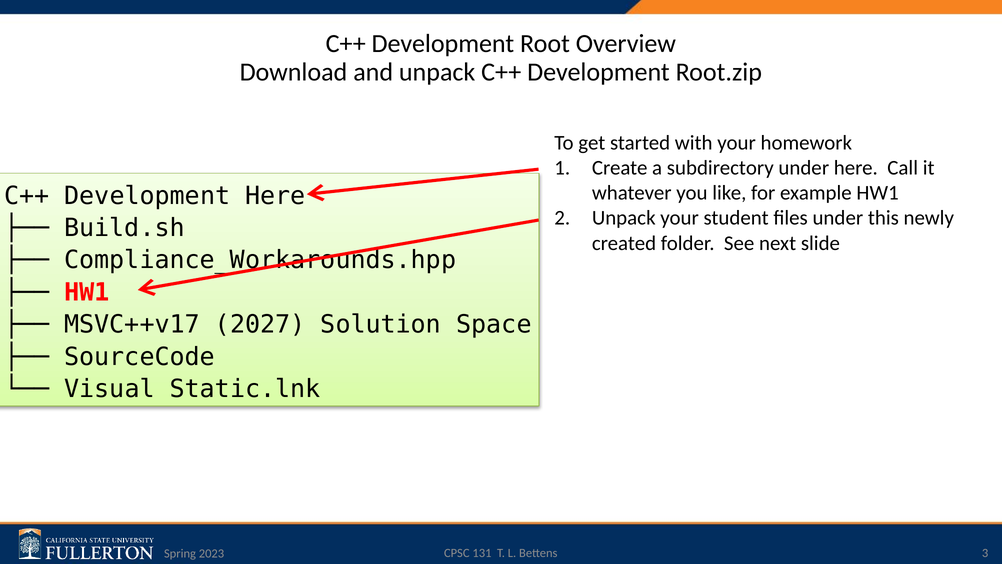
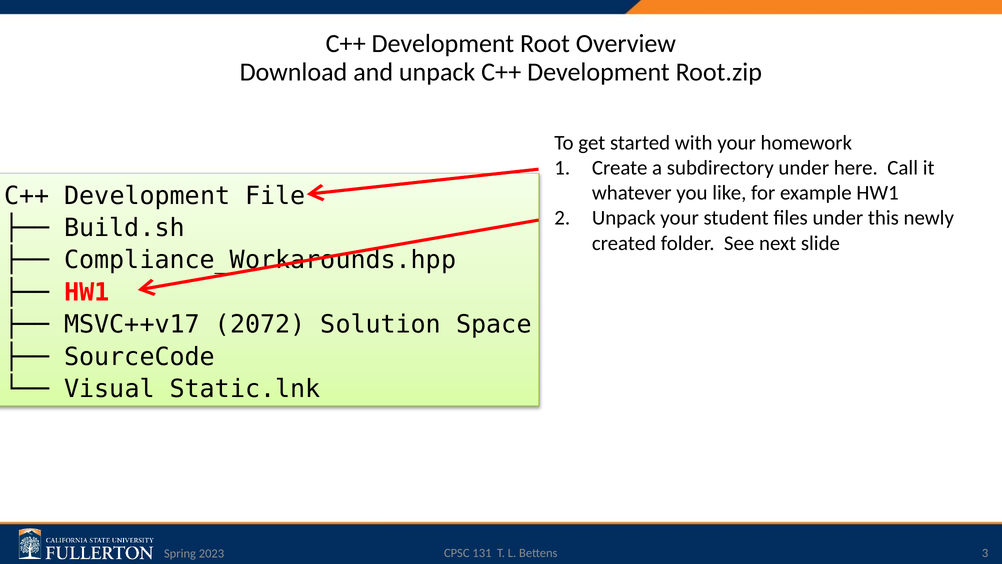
Development Here: Here -> File (275, 196)
2027: 2027 -> 2072 (260, 324)
